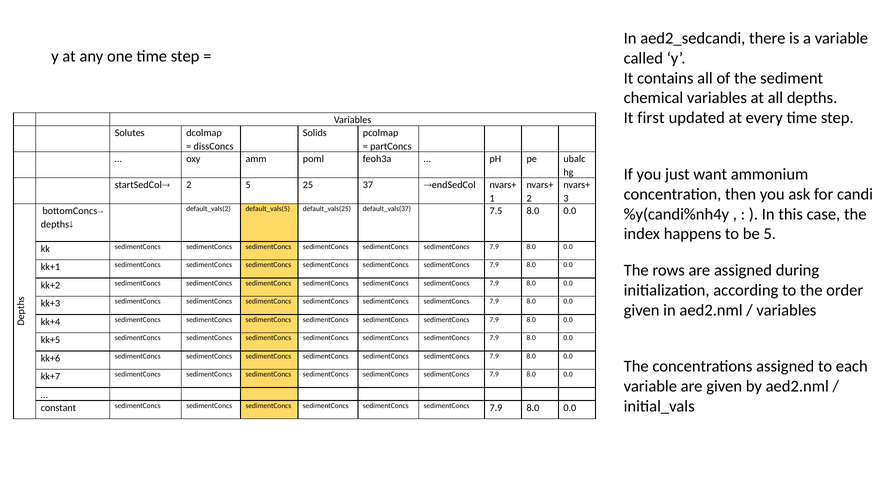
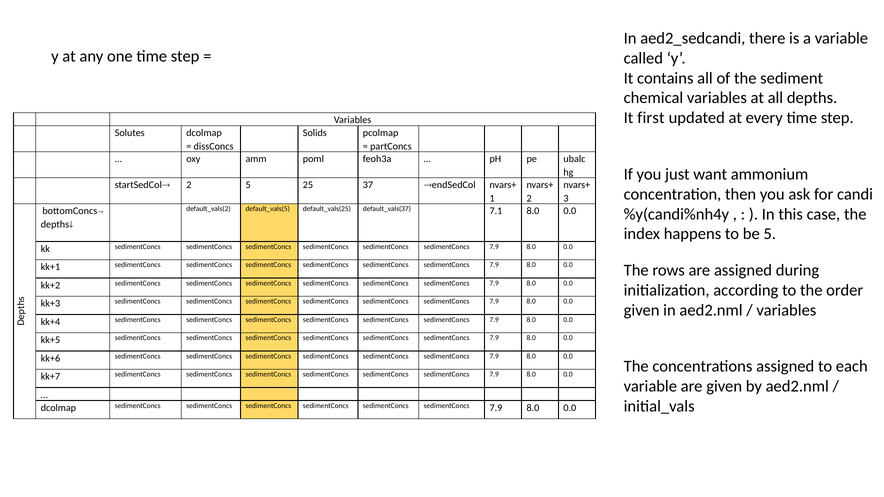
7.5: 7.5 -> 7.1 (496, 211)
constant: constant -> dcolmap (58, 408)
